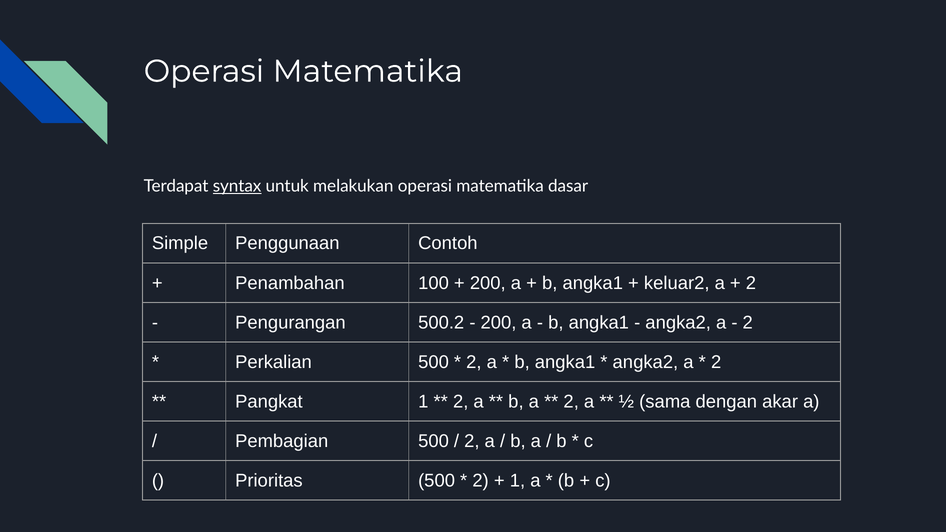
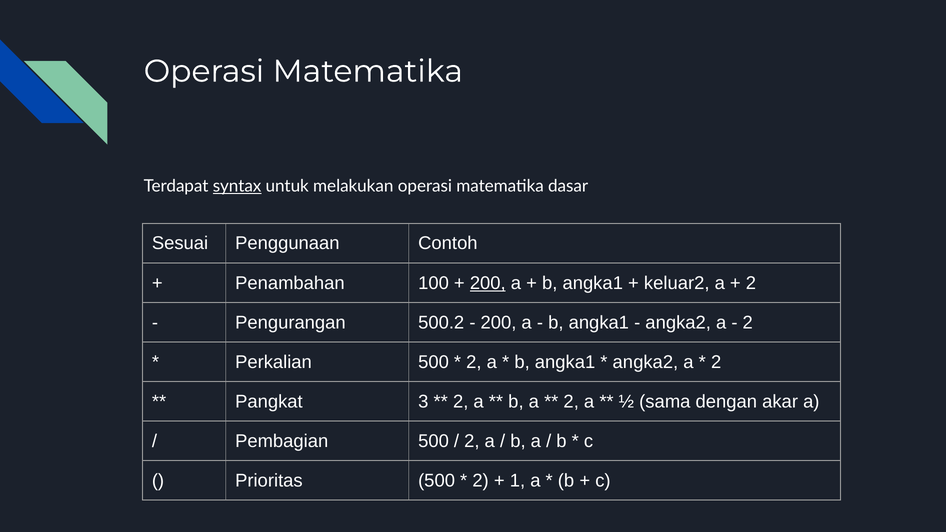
Simple: Simple -> Sesuai (180, 243)
200 underline: none -> present (488, 283)
Pangkat 1: 1 -> 3 (423, 402)
